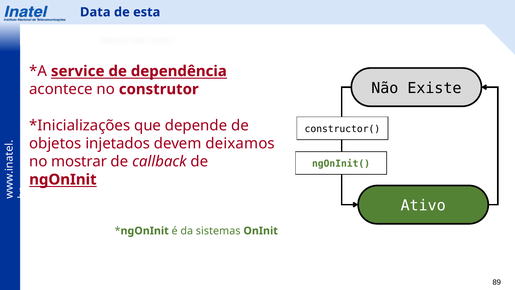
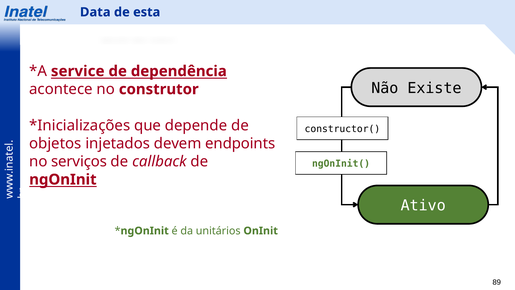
deixamos: deixamos -> endpoints (240, 143)
mostrar: mostrar -> serviços (79, 161)
sistemas: sistemas -> unitários (218, 231)
